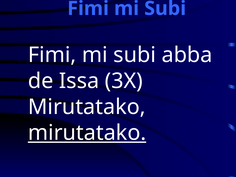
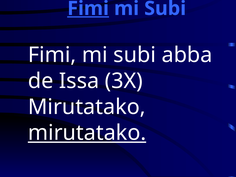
Fimi underline: none -> present (88, 8)
